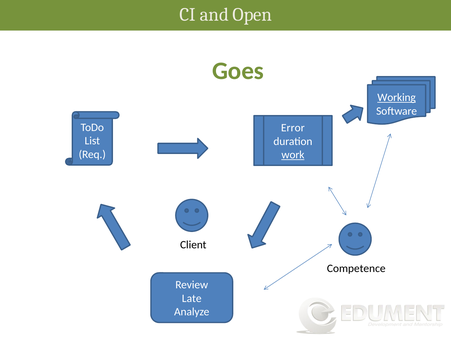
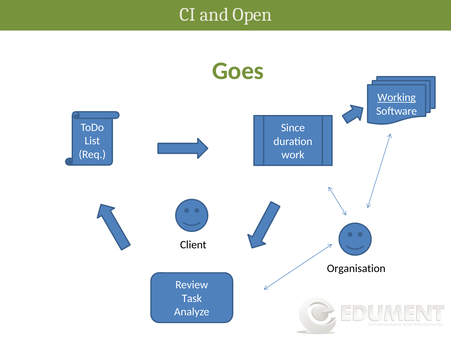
Error: Error -> Since (293, 128)
work underline: present -> none (293, 155)
Competence: Competence -> Organisation (356, 269)
Late: Late -> Task (192, 299)
